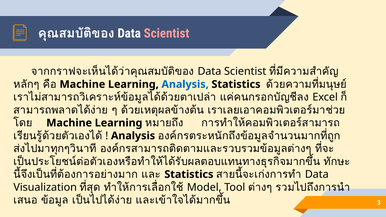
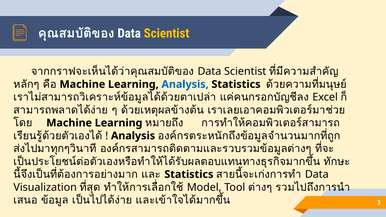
Scientist colour: pink -> yellow (167, 33)
